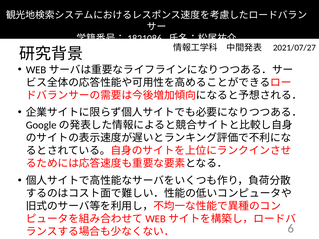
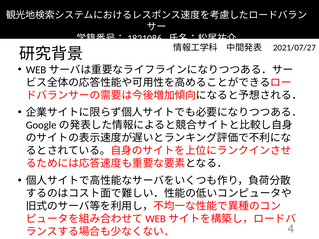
6: 6 -> 4 (291, 229)
